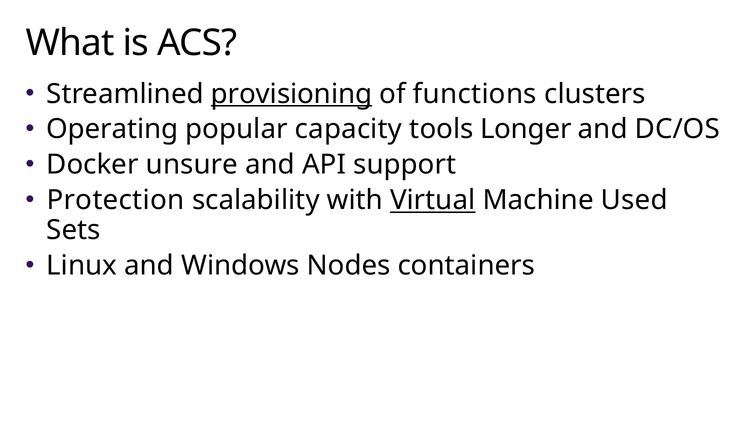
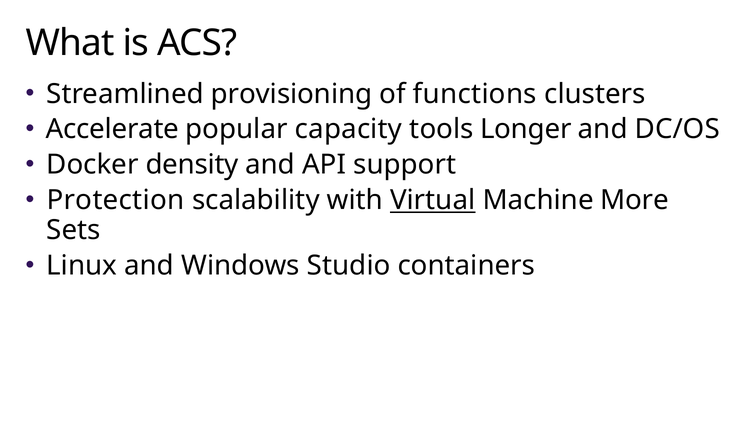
provisioning underline: present -> none (292, 94)
Operating: Operating -> Accelerate (112, 130)
unsure: unsure -> density (192, 165)
Used: Used -> More (635, 201)
Nodes: Nodes -> Studio (349, 266)
